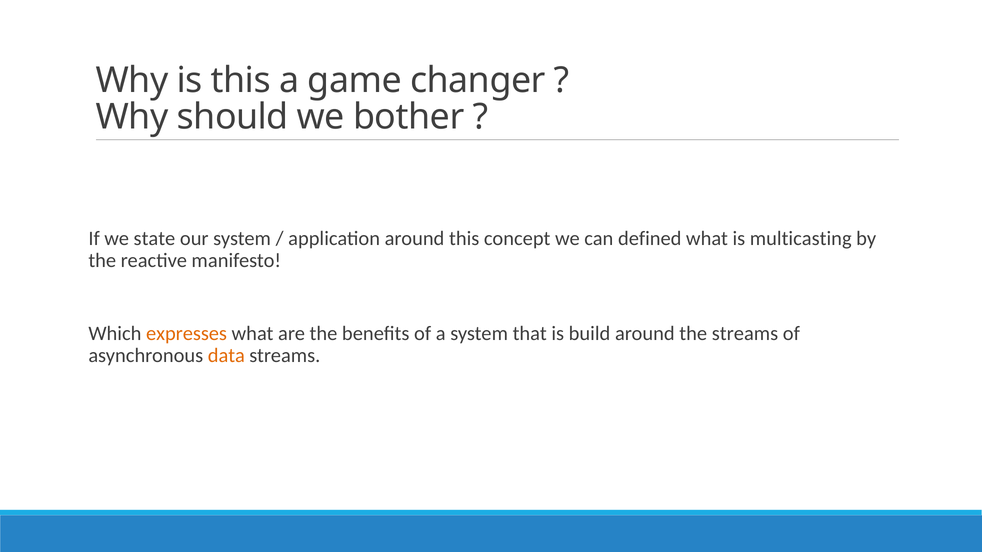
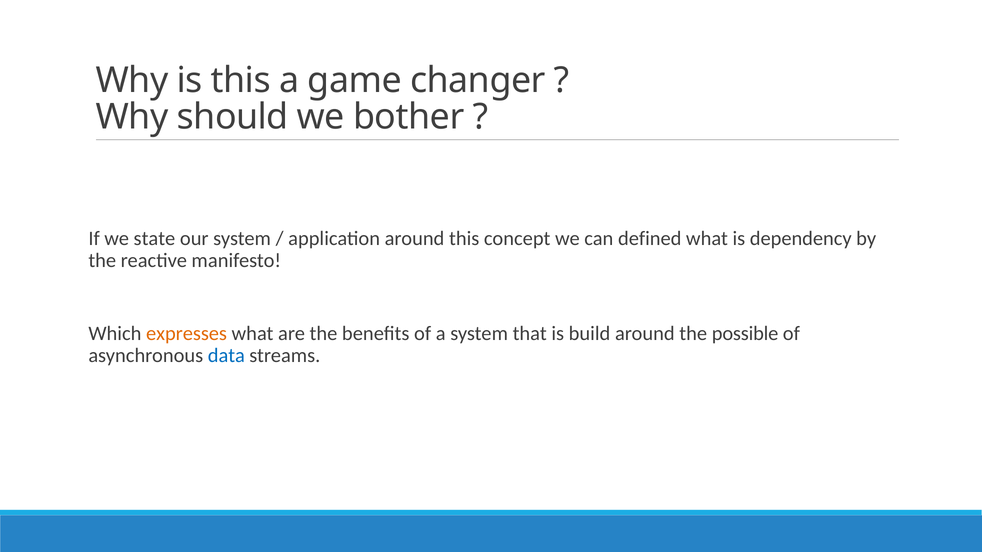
multicasting: multicasting -> dependency (801, 239)
the streams: streams -> possible (745, 334)
data colour: orange -> blue (226, 356)
